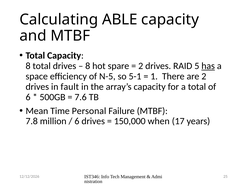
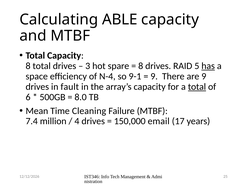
8: 8 -> 3 (88, 66)
2: 2 -> 8 (141, 66)
N-5: N-5 -> N-4 (107, 76)
5-1: 5-1 -> 9-1 (135, 76)
1: 1 -> 9 (154, 76)
are 2: 2 -> 9 (204, 76)
total underline: none -> present (197, 87)
7.6: 7.6 -> 8.0 (81, 97)
Personal: Personal -> Cleaning (89, 111)
7.8: 7.8 -> 7.4 (32, 121)
6: 6 -> 4 (77, 121)
when: when -> email (159, 121)
